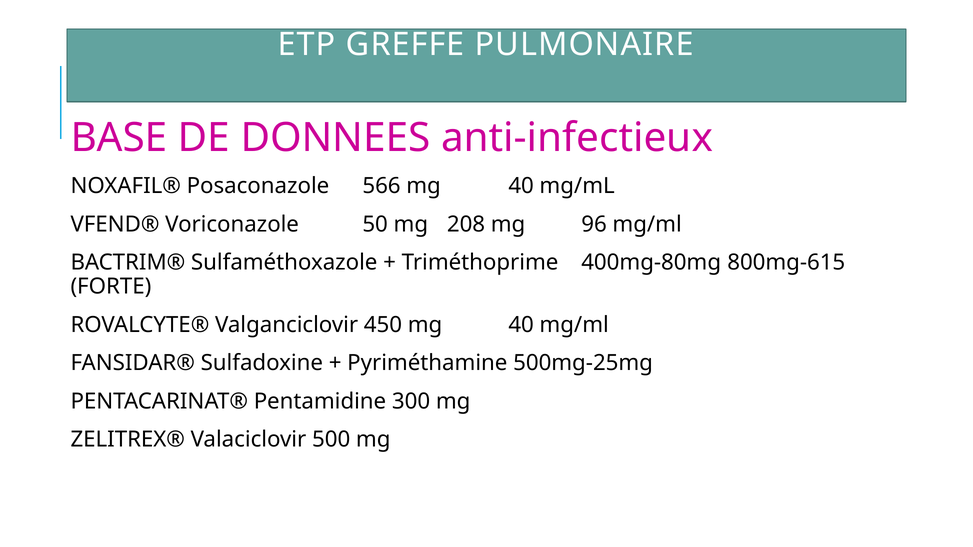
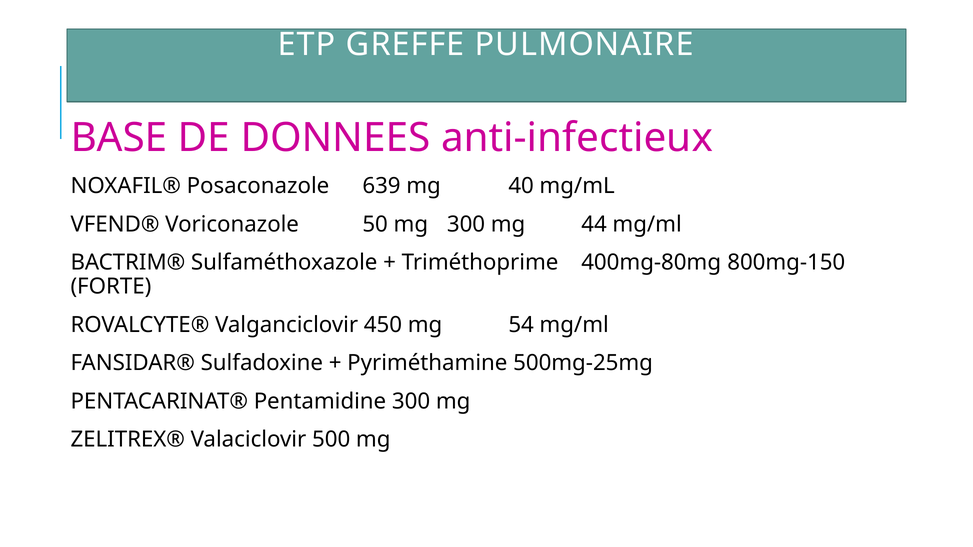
566: 566 -> 639 (382, 186)
mg 208: 208 -> 300 (466, 224)
96: 96 -> 44 (594, 224)
800mg-615: 800mg-615 -> 800mg-150 (786, 263)
450 mg 40: 40 -> 54 (521, 325)
